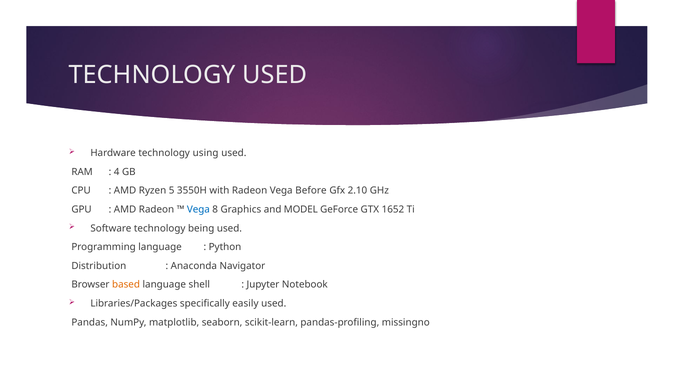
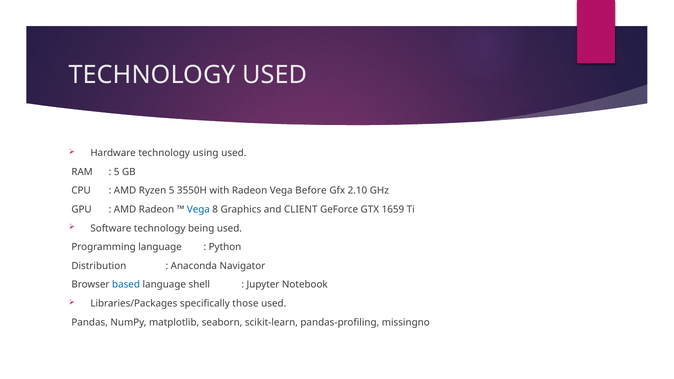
4: 4 -> 5 (117, 172)
MODEL: MODEL -> CLIENT (301, 210)
1652: 1652 -> 1659 (393, 210)
based colour: orange -> blue (126, 285)
easily: easily -> those (245, 304)
